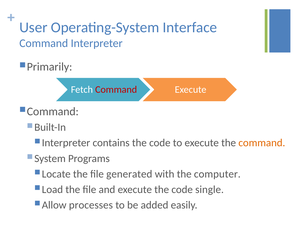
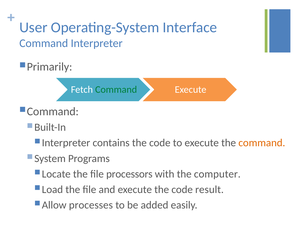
Command colour: red -> green (116, 90)
generated: generated -> processors (129, 174)
single: single -> result (210, 190)
